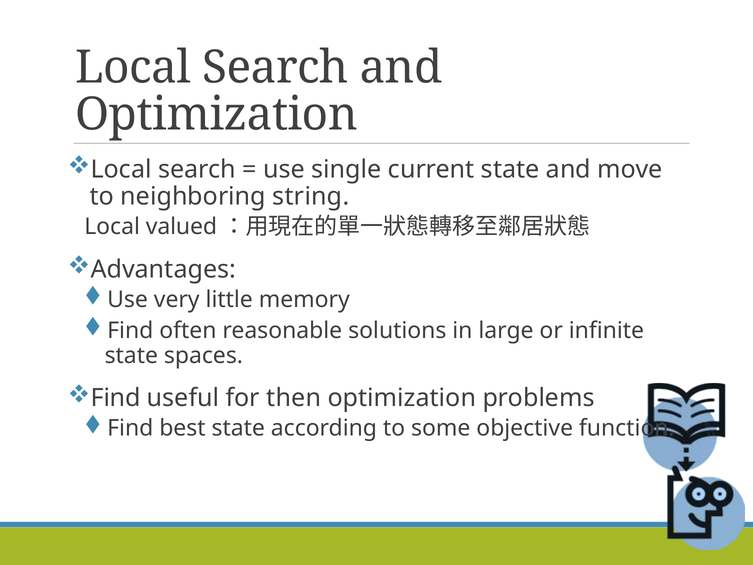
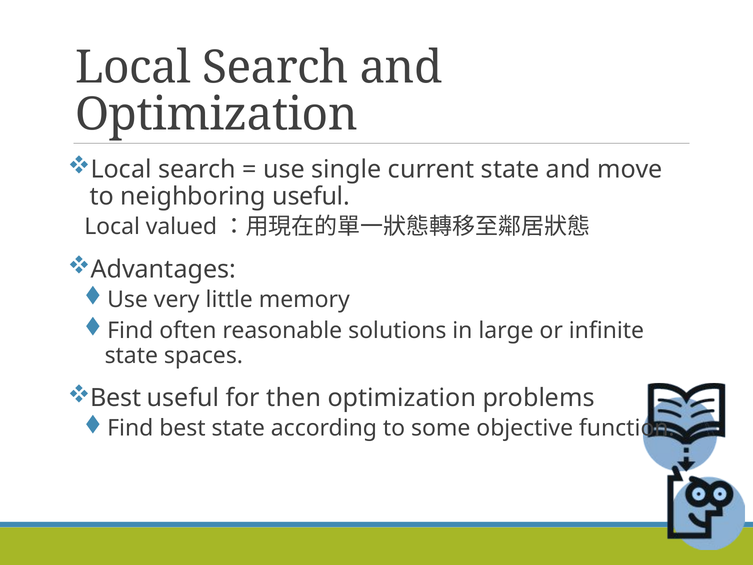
neighboring string: string -> useful (311, 196)
Find: Find -> Best (116, 398)
